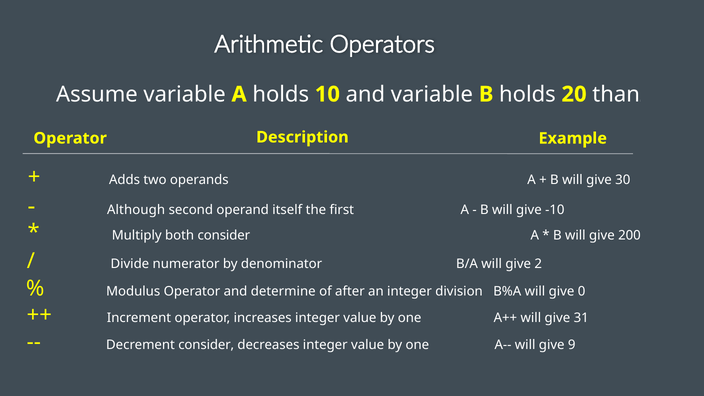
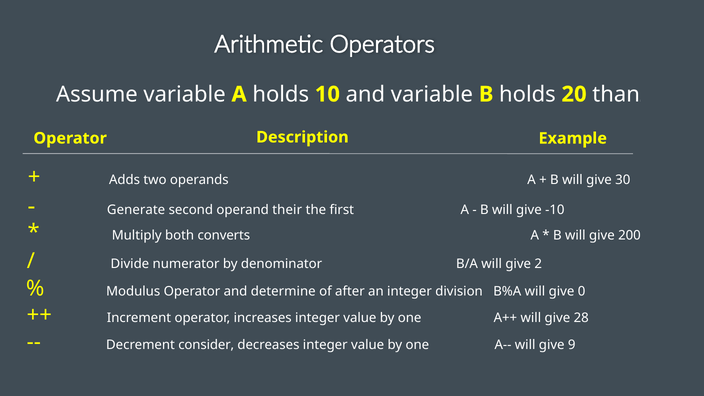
Although: Although -> Generate (136, 210)
itself: itself -> their (287, 210)
both consider: consider -> converts (224, 235)
31: 31 -> 28 (581, 318)
